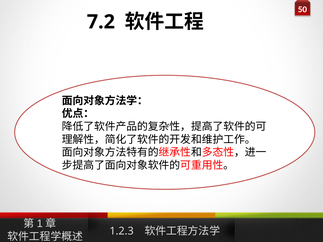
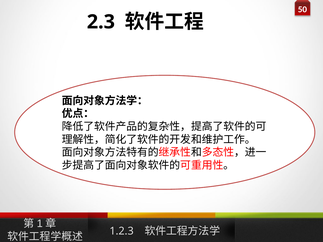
7.2: 7.2 -> 2.3 (101, 22)
